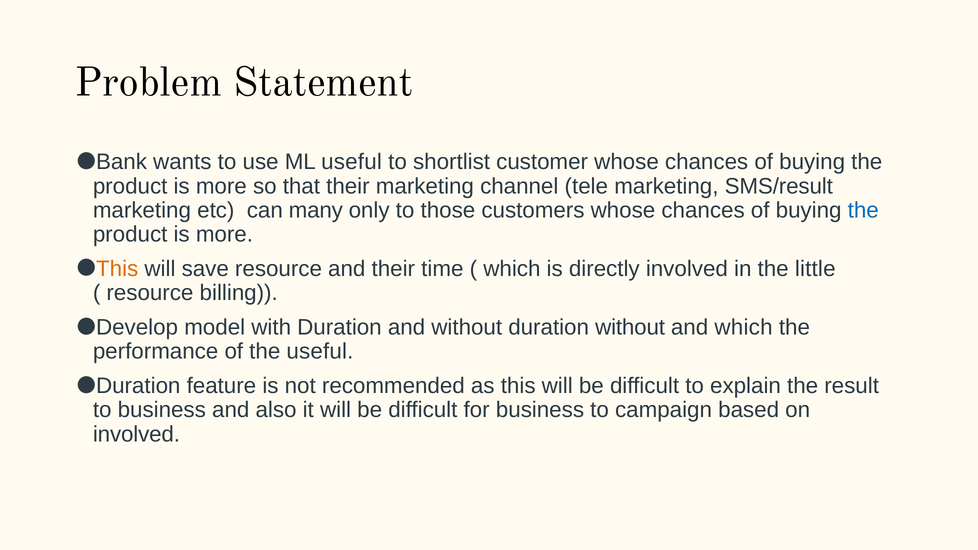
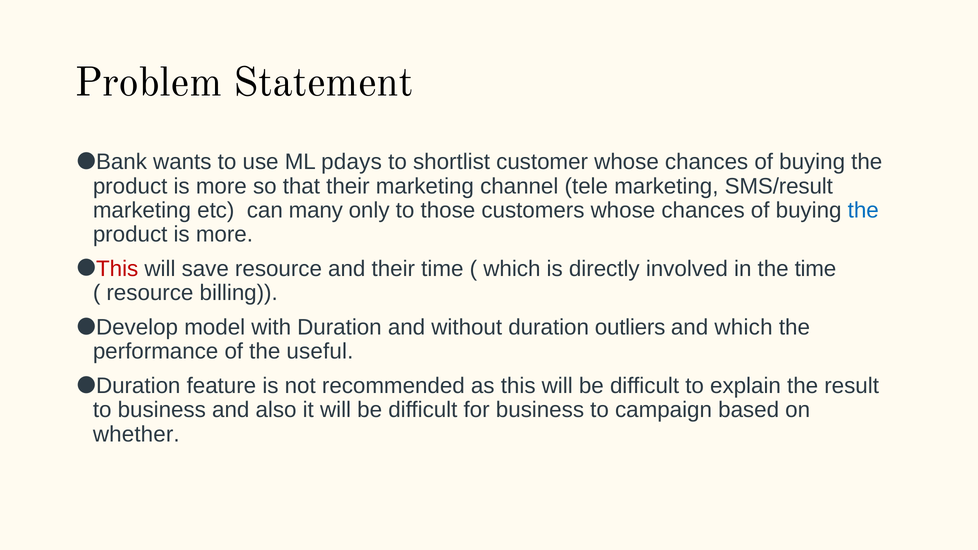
ML useful: useful -> pdays (352, 162)
This colour: orange -> red (117, 269)
the little: little -> time (815, 269)
duration without: without -> outliers (630, 327)
involved: involved -> whether (136, 434)
